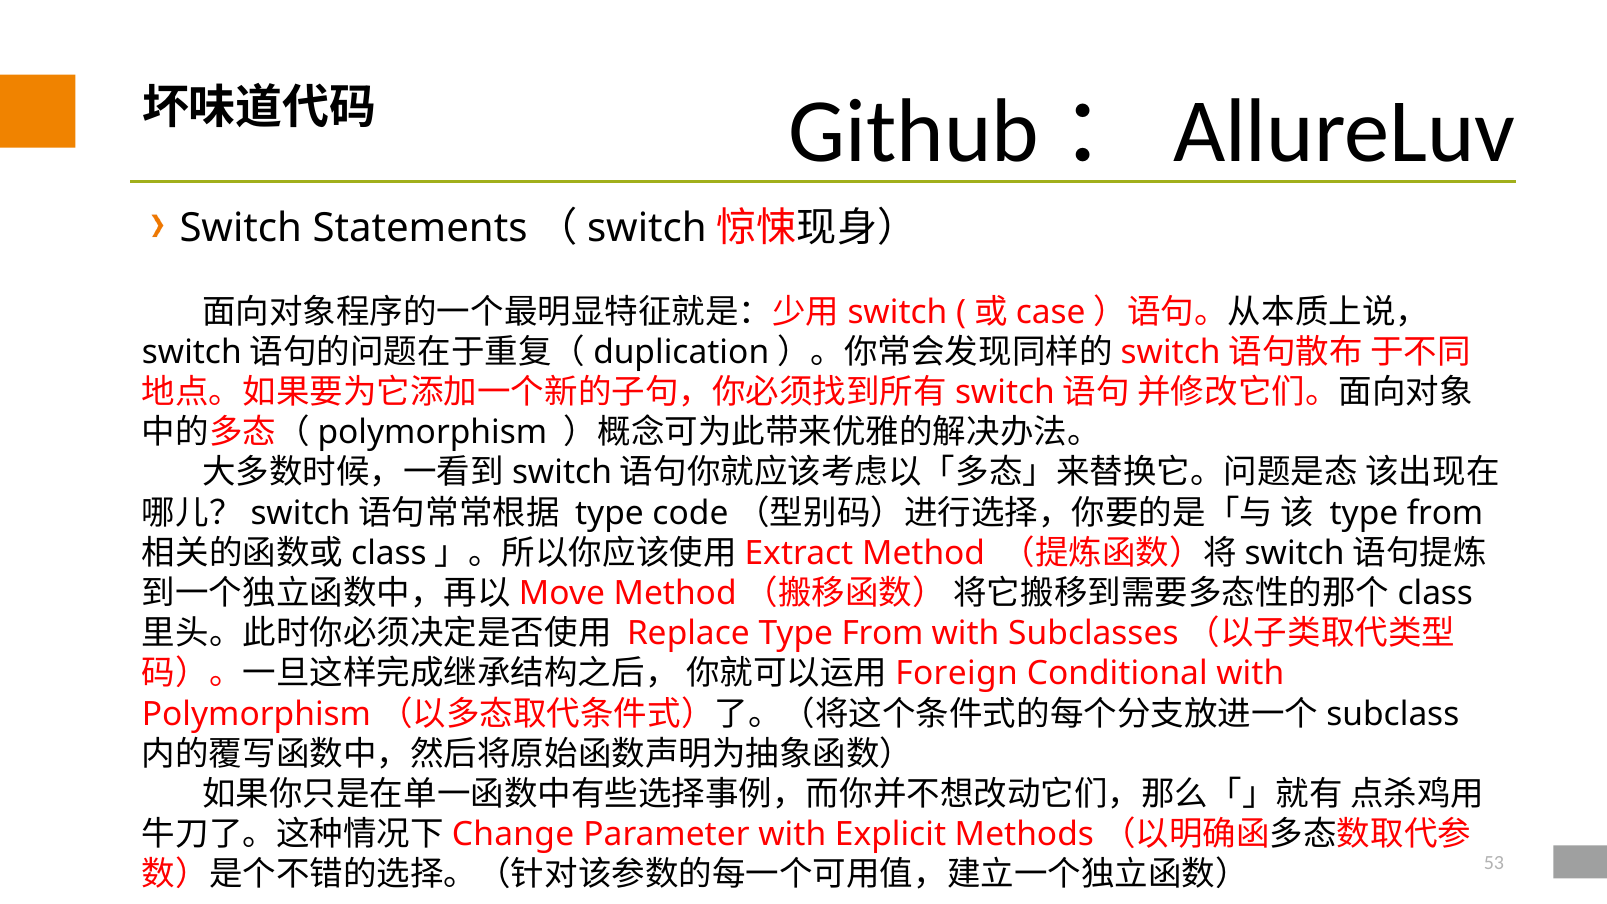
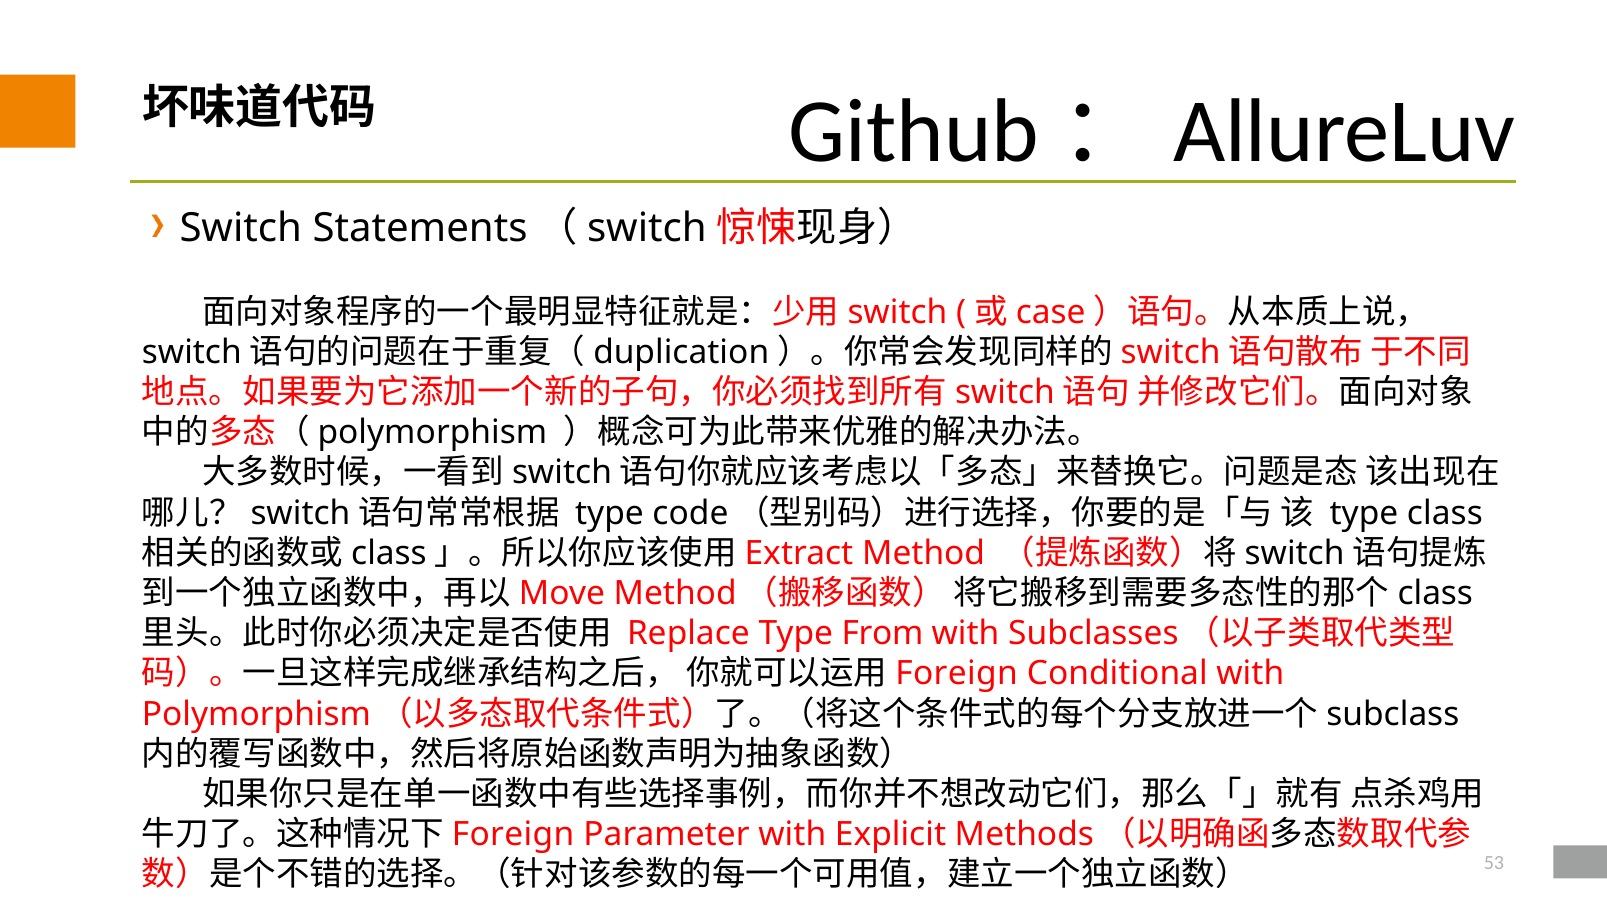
from: from -> class (1445, 513)
Change: Change -> Foreign (513, 834)
